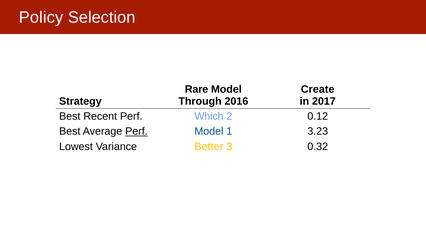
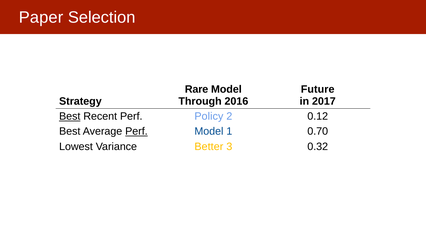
Policy: Policy -> Paper (41, 18)
Create: Create -> Future (318, 89)
Best underline: none -> present (70, 116)
Which: Which -> Policy (209, 116)
3.23: 3.23 -> 0.70 (318, 131)
